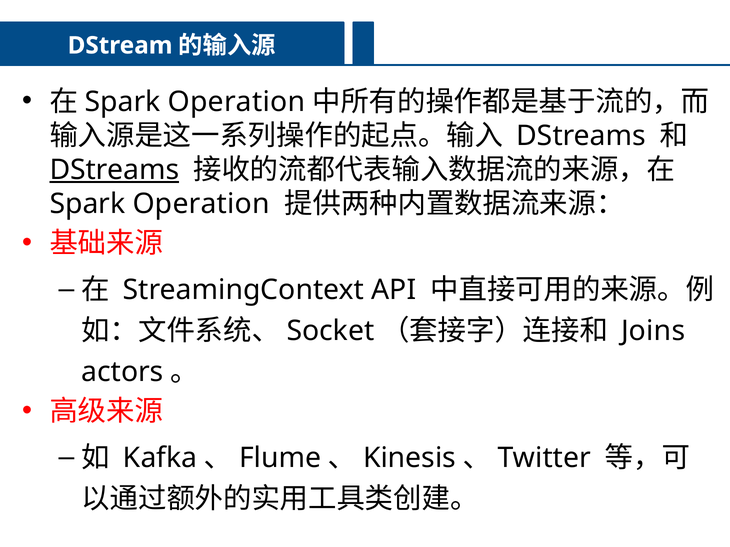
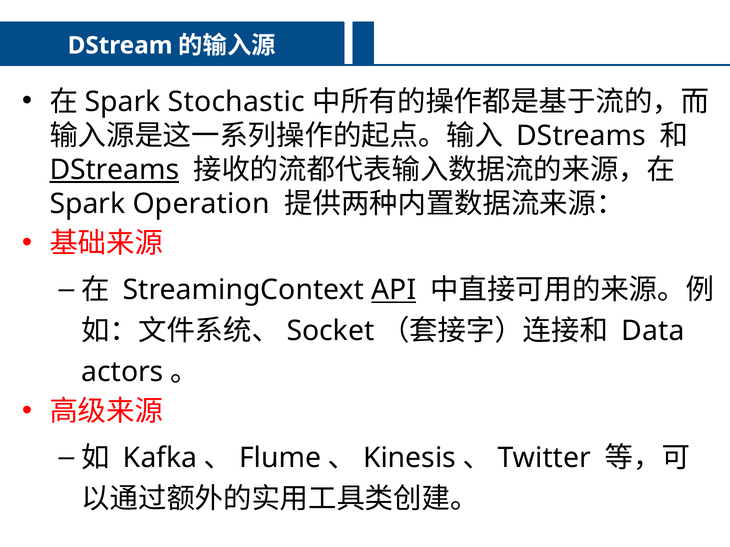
Operation: Operation -> Stochastic (236, 102)
API underline: none -> present (394, 290)
Joins: Joins -> Data (653, 331)
